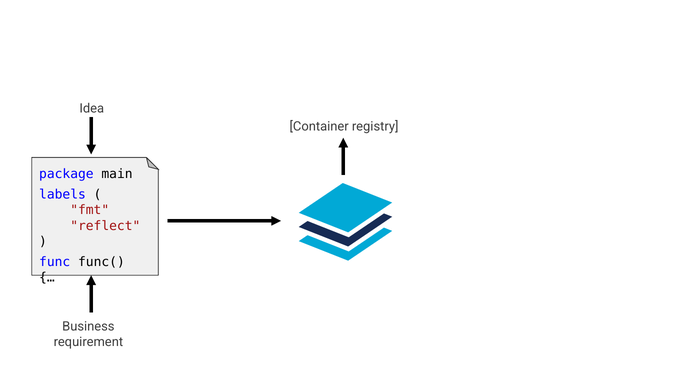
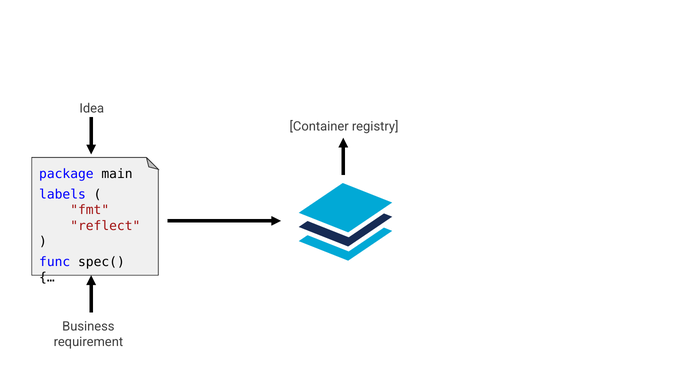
func(: func( -> spec( (101, 262)
